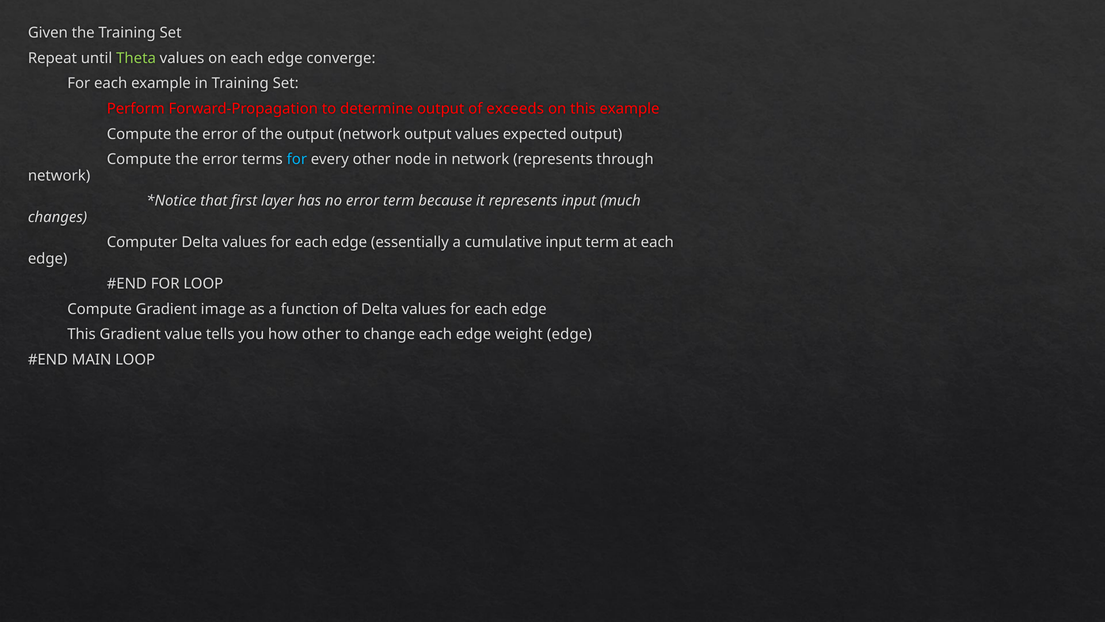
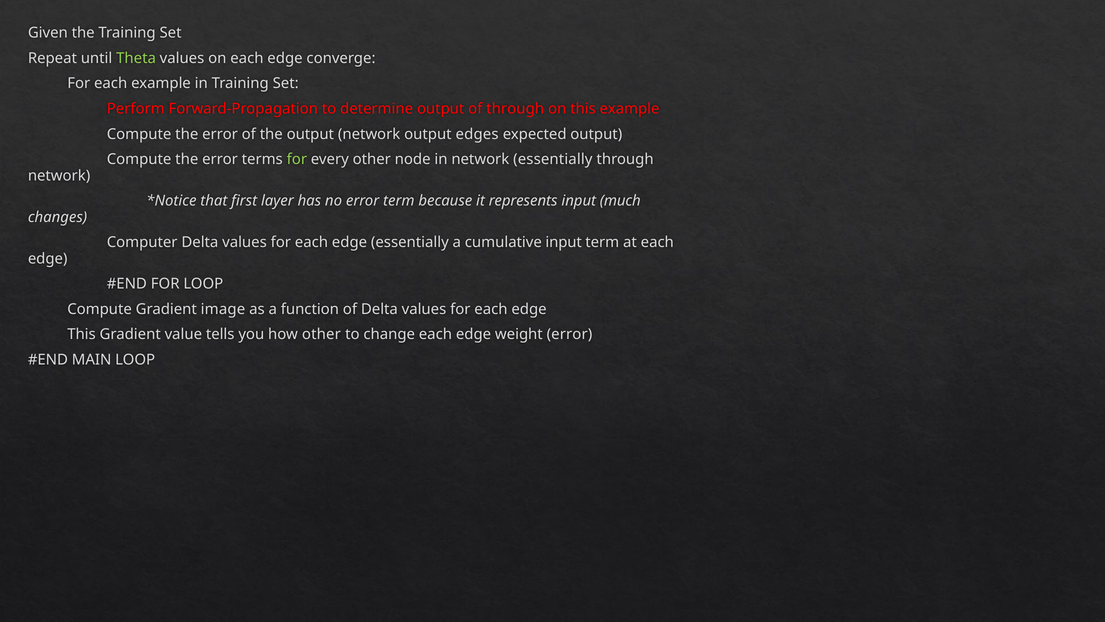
of exceeds: exceeds -> through (515, 109)
output values: values -> edges (477, 134)
for colour: light blue -> light green (297, 159)
network represents: represents -> essentially (553, 159)
weight edge: edge -> error (569, 334)
